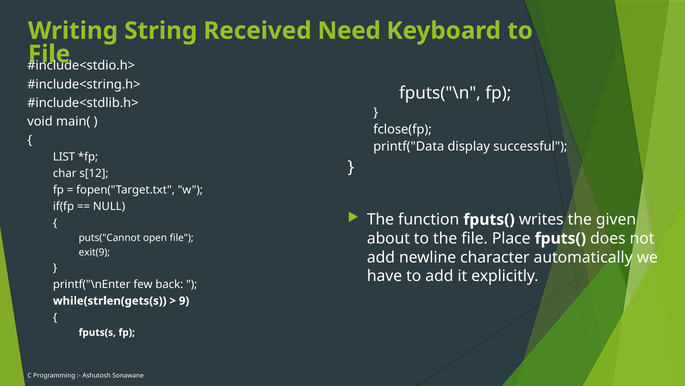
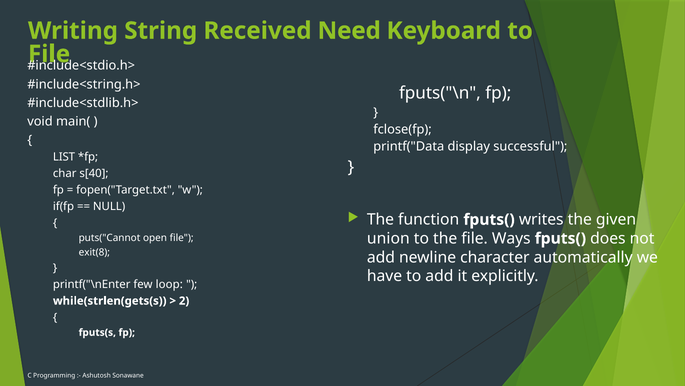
s[12: s[12 -> s[40 (94, 173)
about: about -> union (388, 238)
Place: Place -> Ways (511, 238)
exit(9: exit(9 -> exit(8 (94, 252)
back: back -> loop (169, 284)
9: 9 -> 2 (184, 300)
